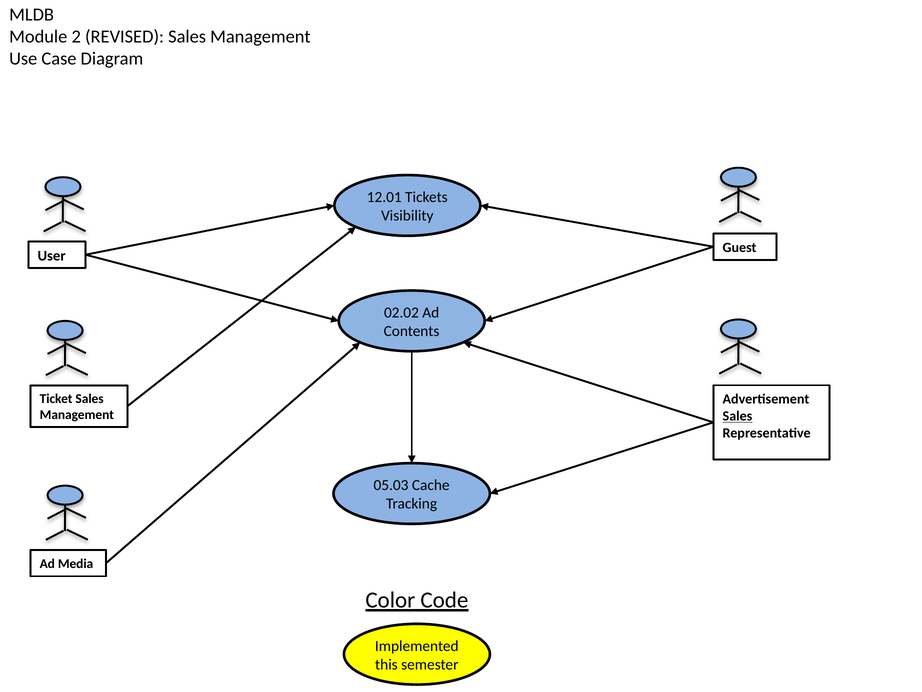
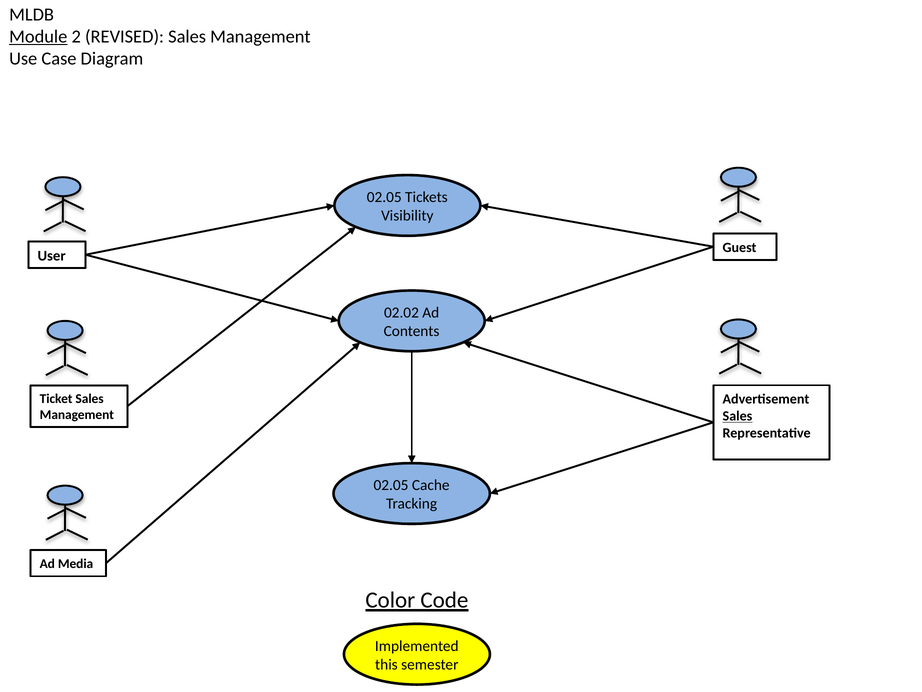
Module underline: none -> present (38, 37)
12.01: 12.01 -> 02.05 (384, 197)
05.03: 05.03 -> 02.05 (391, 485)
